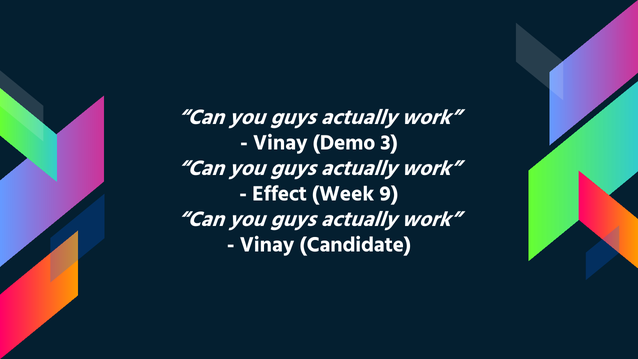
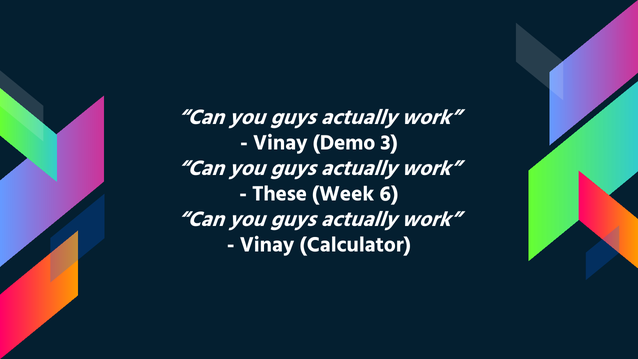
Effect: Effect -> These (280, 194)
9: 9 -> 6 (389, 194)
Candidate: Candidate -> Calculator (355, 245)
